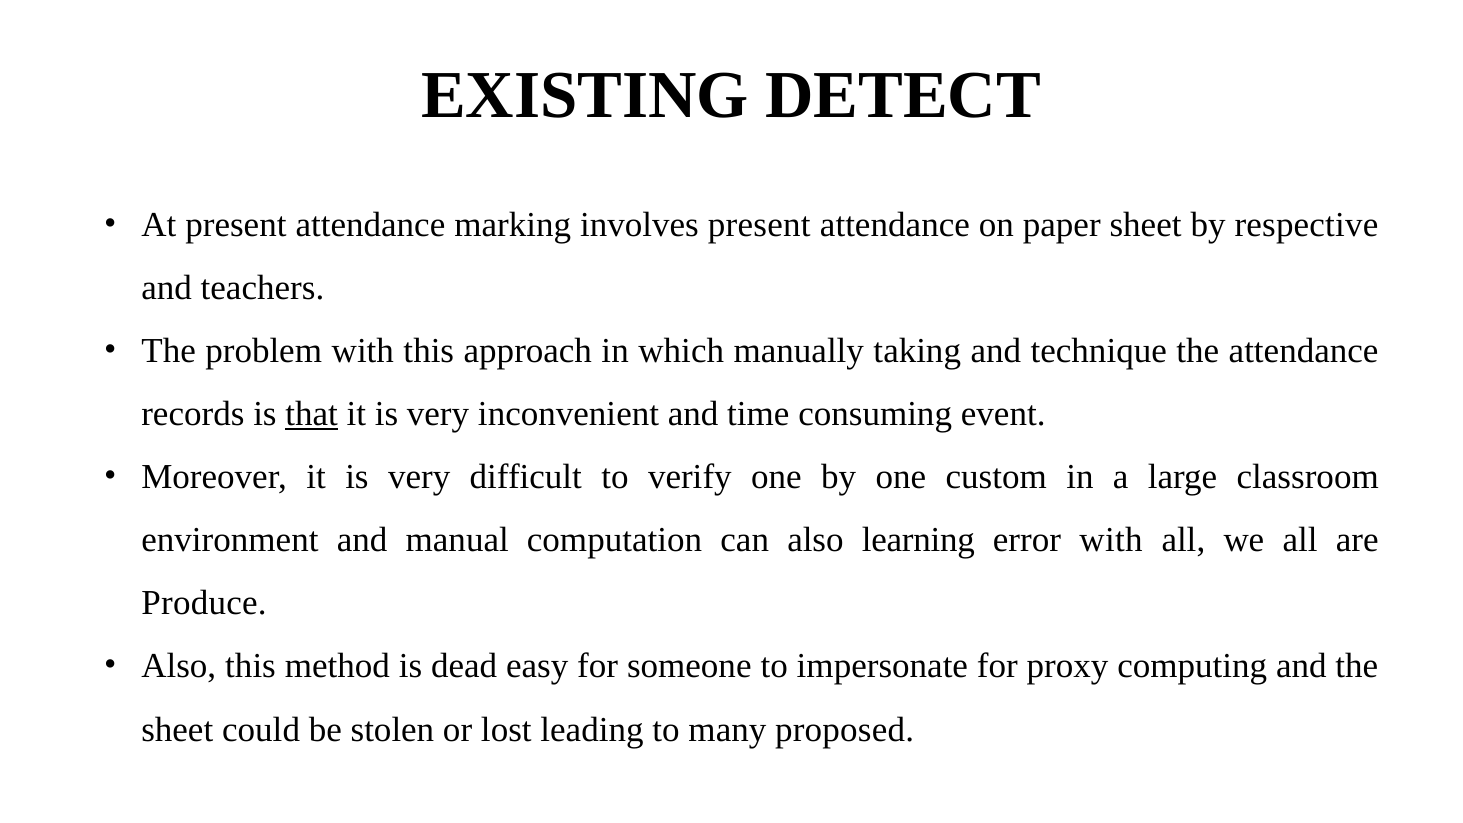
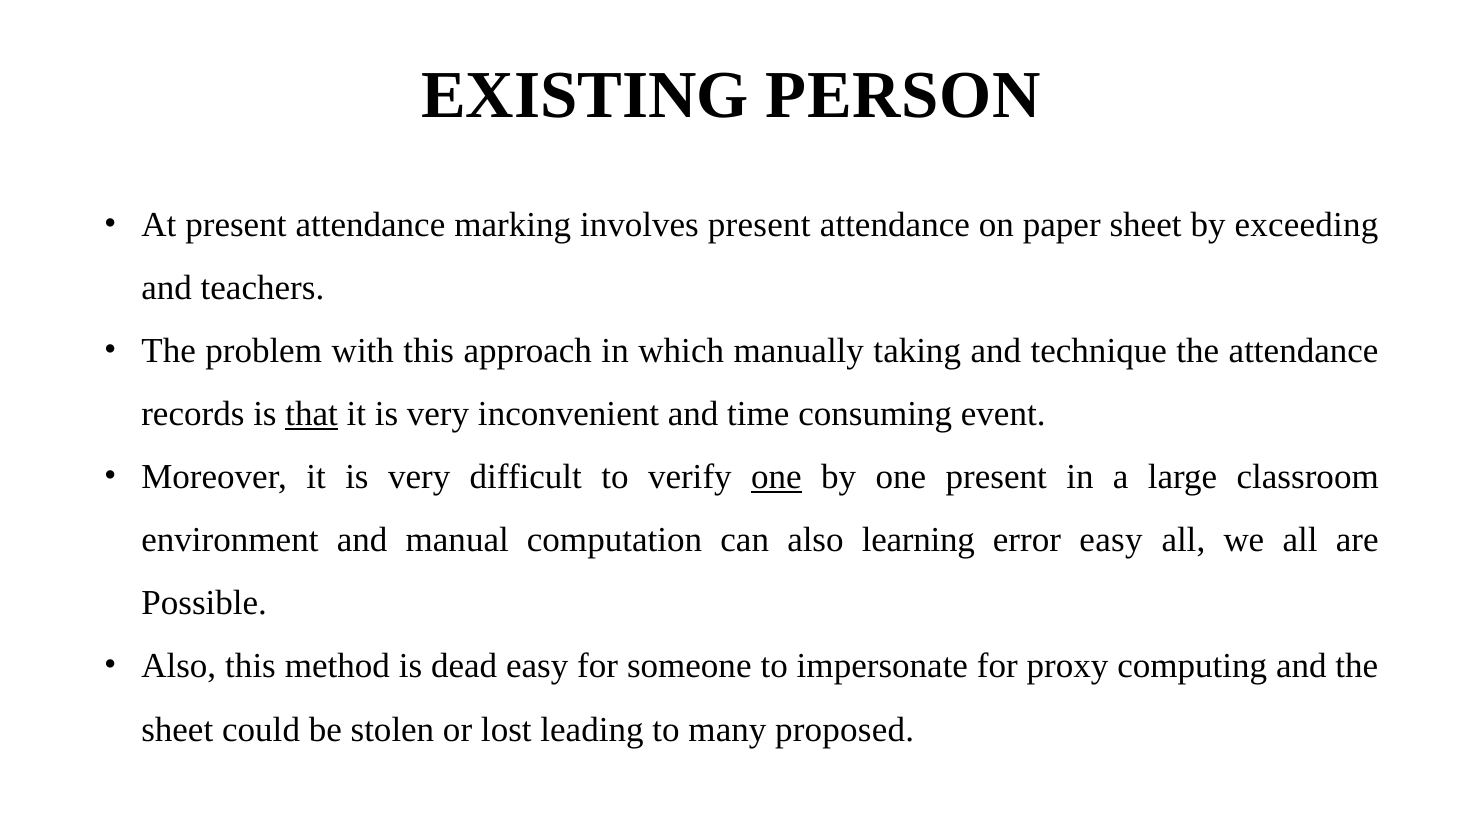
DETECT: DETECT -> PERSON (903, 95)
respective: respective -> exceeding (1306, 225)
one underline: none -> present (776, 477)
one custom: custom -> present (996, 477)
error with: with -> easy (1111, 540)
Produce: Produce -> Possible (204, 603)
